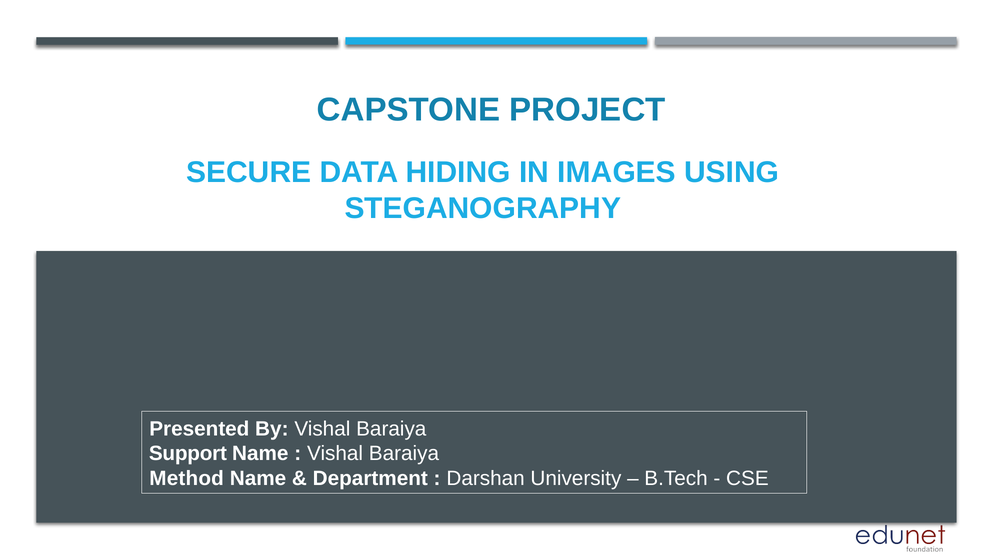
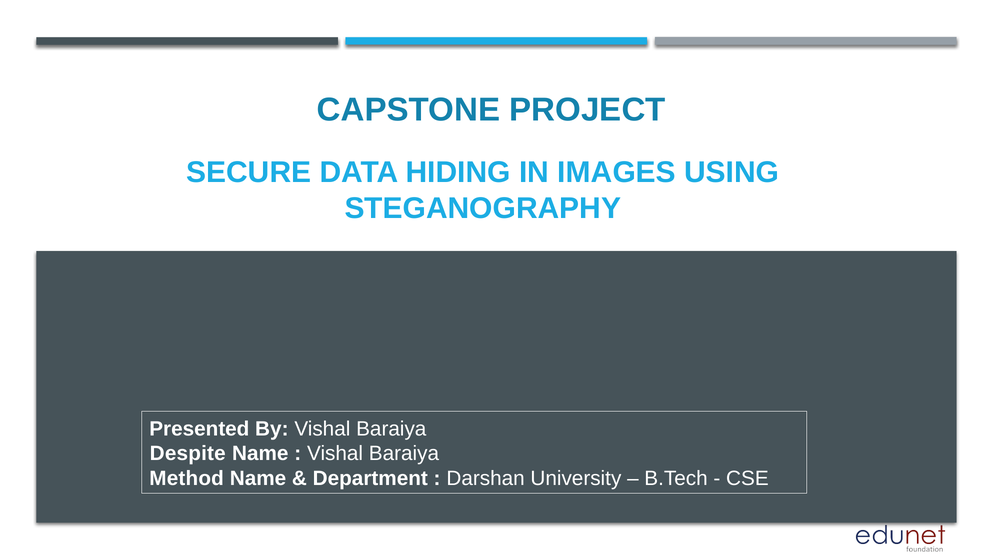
Support: Support -> Despite (188, 454)
